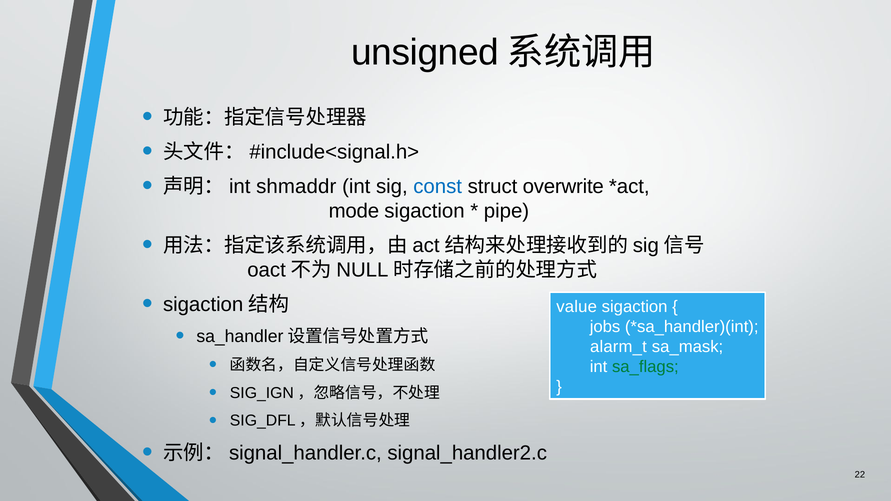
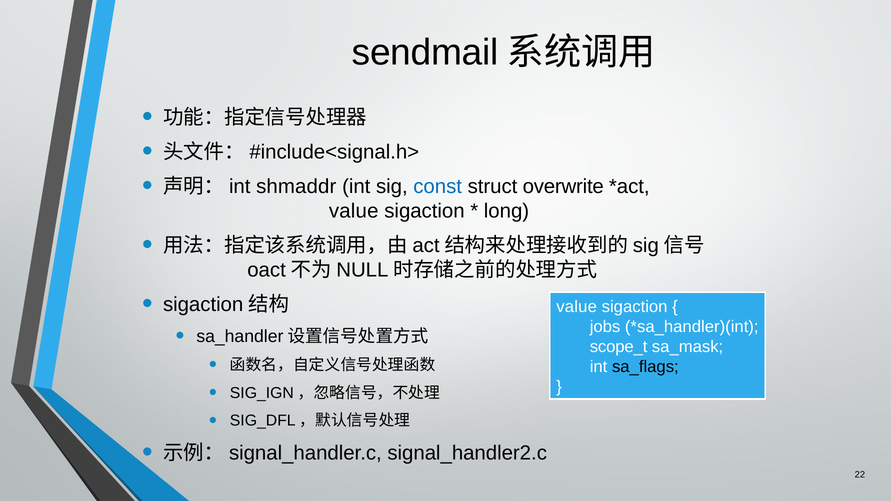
unsigned: unsigned -> sendmail (425, 53)
mode: mode -> value (354, 211)
pipe: pipe -> long (506, 211)
alarm_t: alarm_t -> scope_t (619, 347)
sa_flags colour: green -> black (645, 367)
